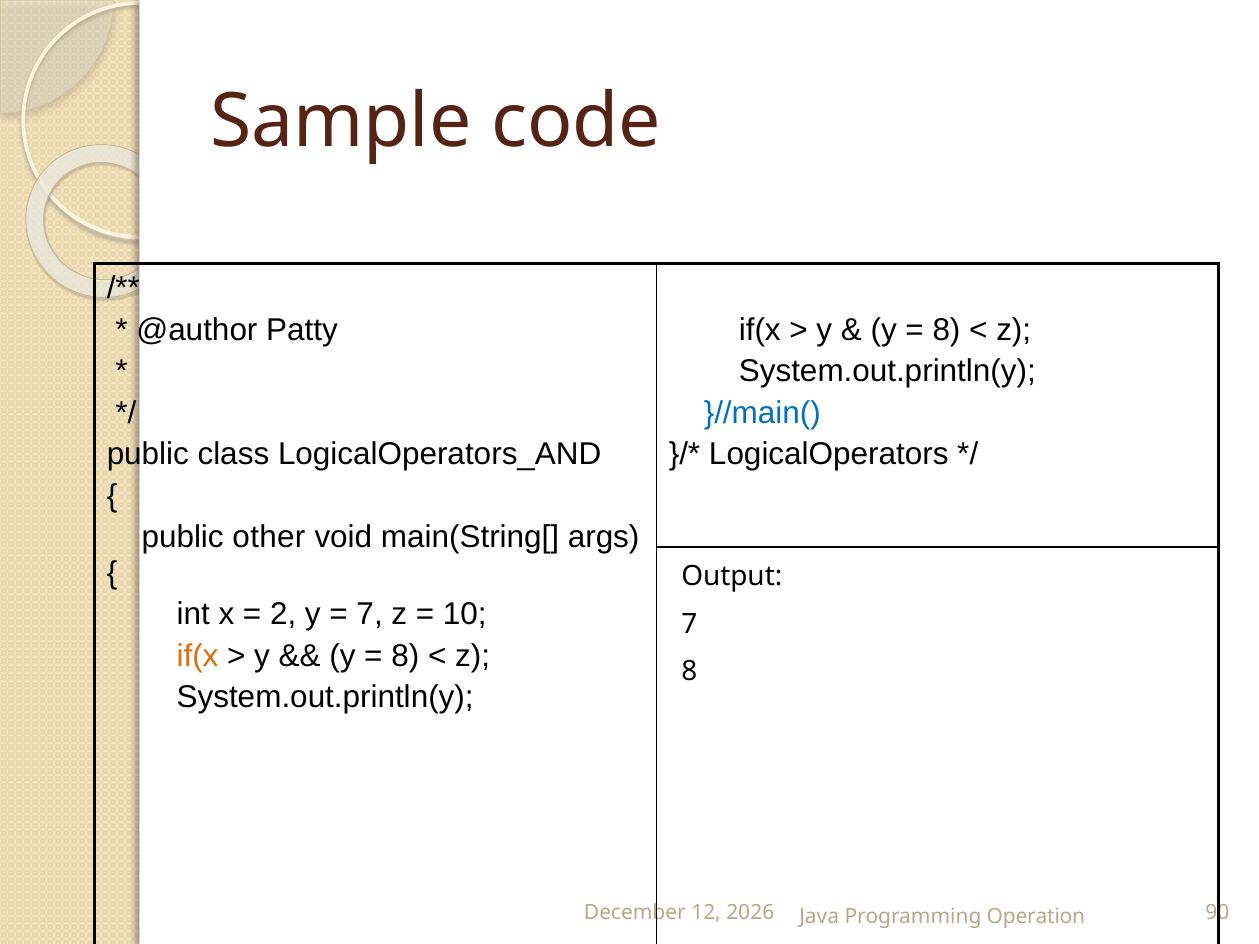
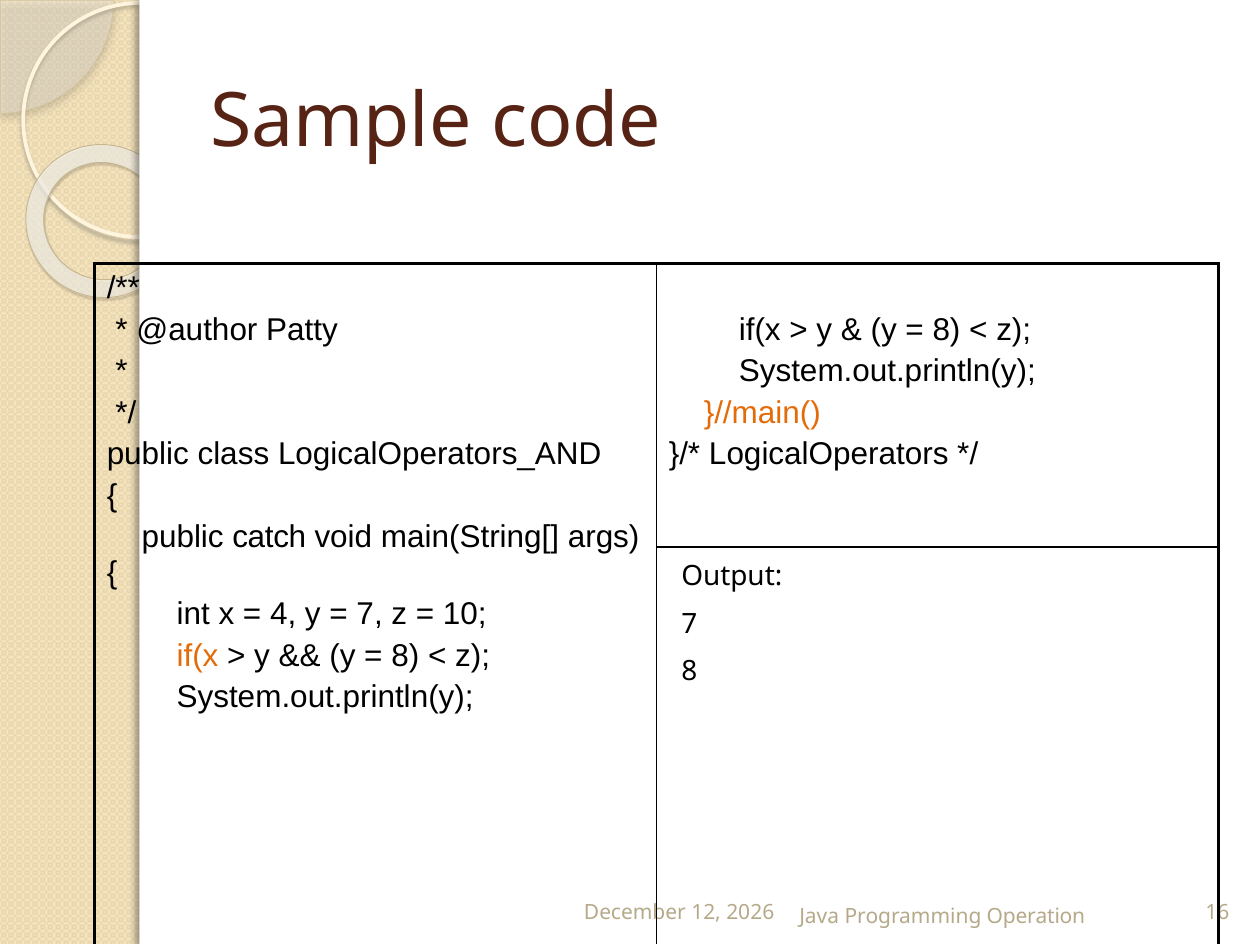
}//main( colour: blue -> orange (762, 413)
other: other -> catch (269, 538)
2: 2 -> 4 (283, 614)
90: 90 -> 16 (1217, 913)
